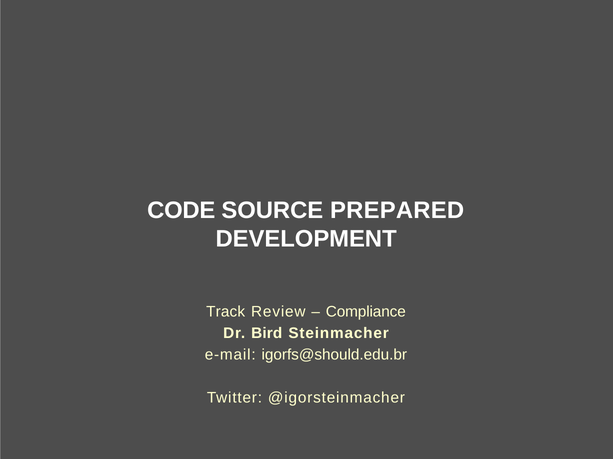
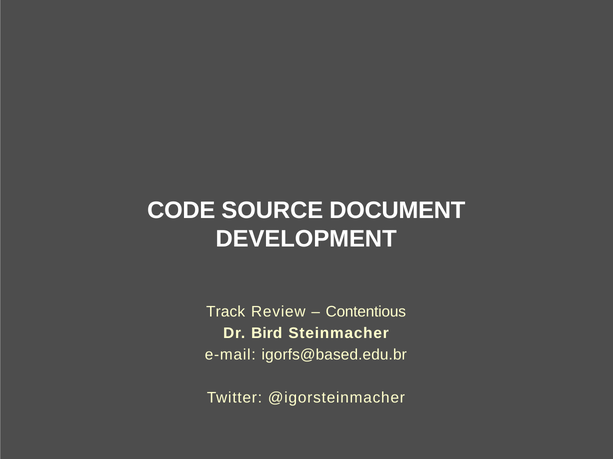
PREPARED: PREPARED -> DOCUMENT (397, 211)
Compliance: Compliance -> Contentious (366, 312)
igorfs@should.edu.br: igorfs@should.edu.br -> igorfs@based.edu.br (334, 355)
